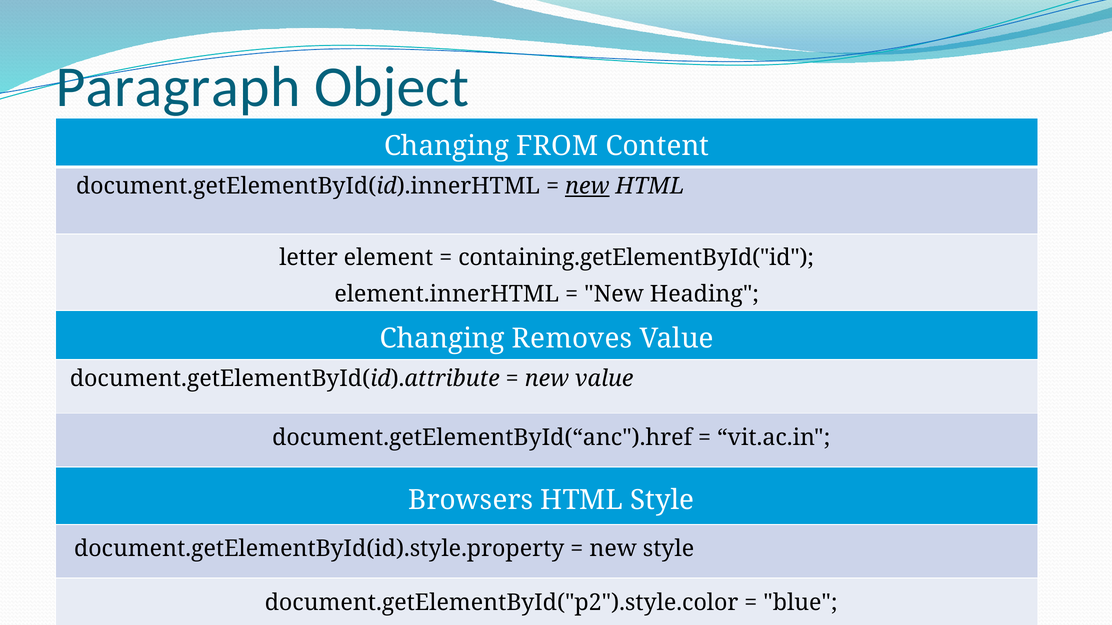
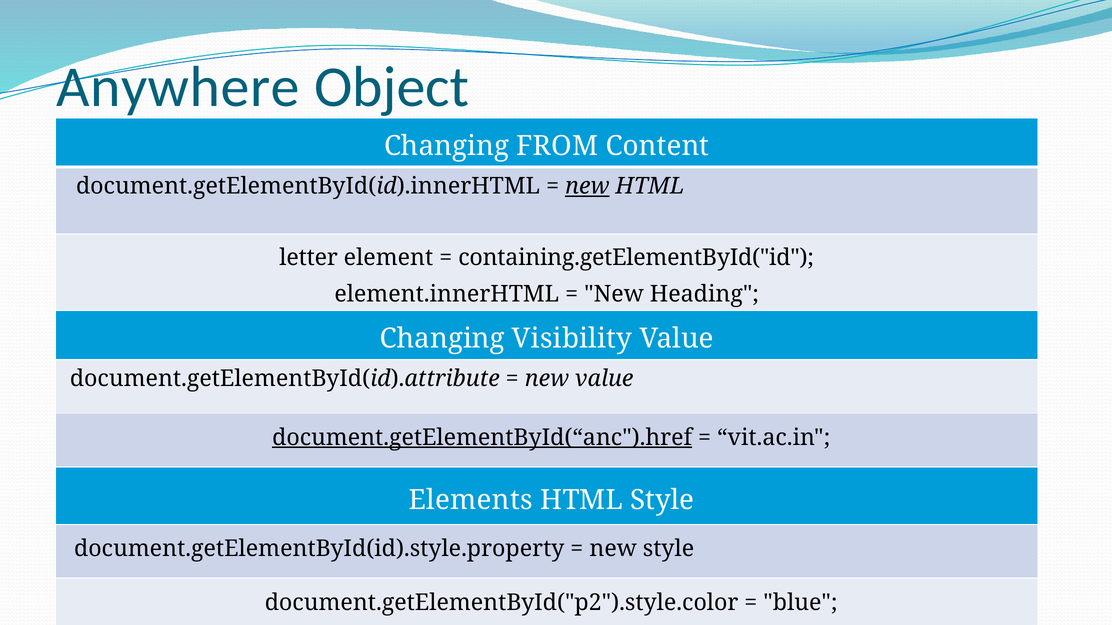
Paragraph: Paragraph -> Anywhere (178, 87)
Removes: Removes -> Visibility (572, 339)
document.getElementById(“anc").href underline: none -> present (482, 438)
Browsers: Browsers -> Elements (471, 501)
